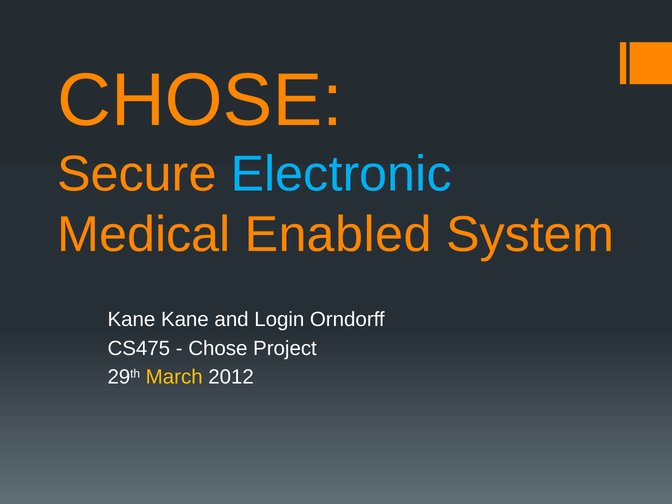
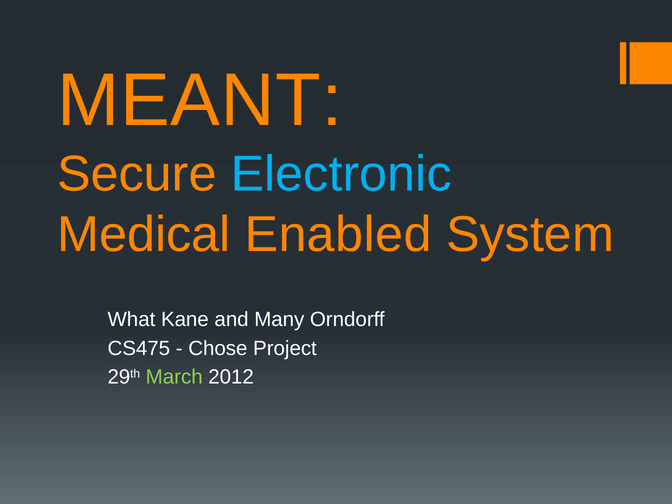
CHOSE: CHOSE -> MEANT (200, 101)
Kane: Kane -> What (131, 320)
Login: Login -> Many (279, 320)
March colour: yellow -> light green (174, 377)
